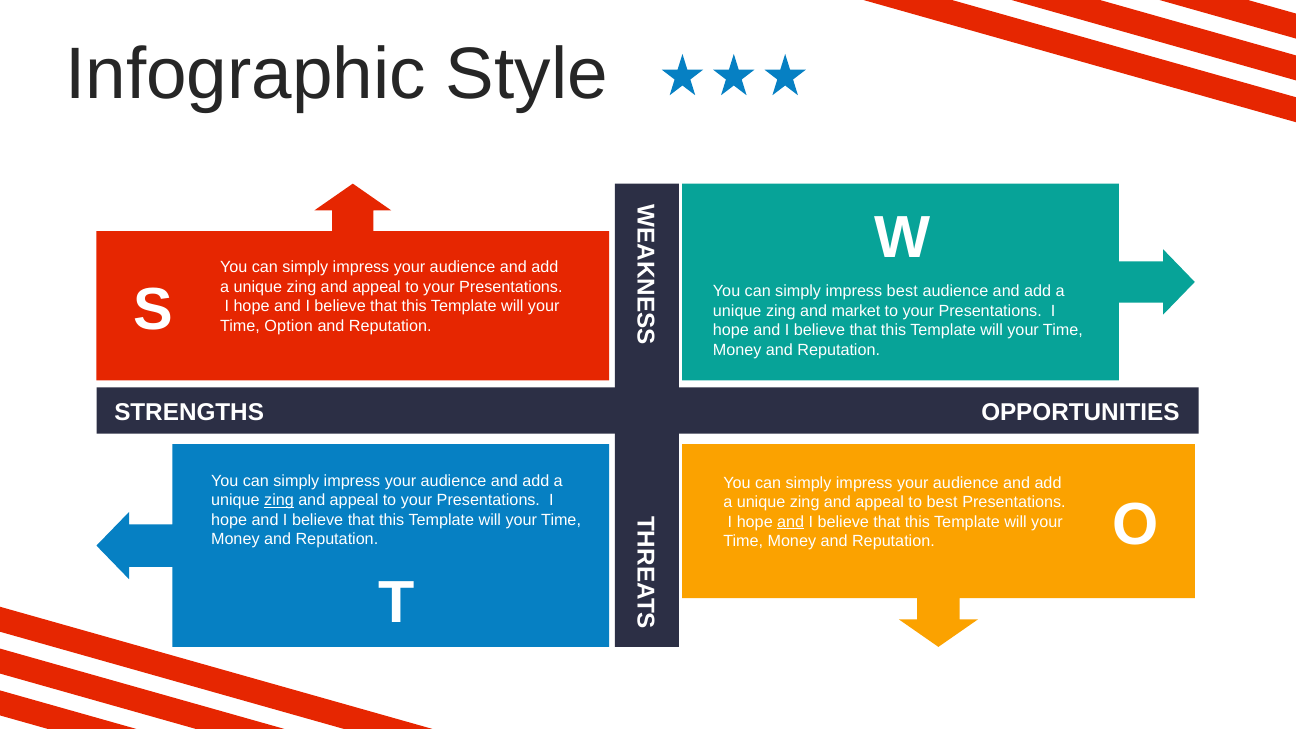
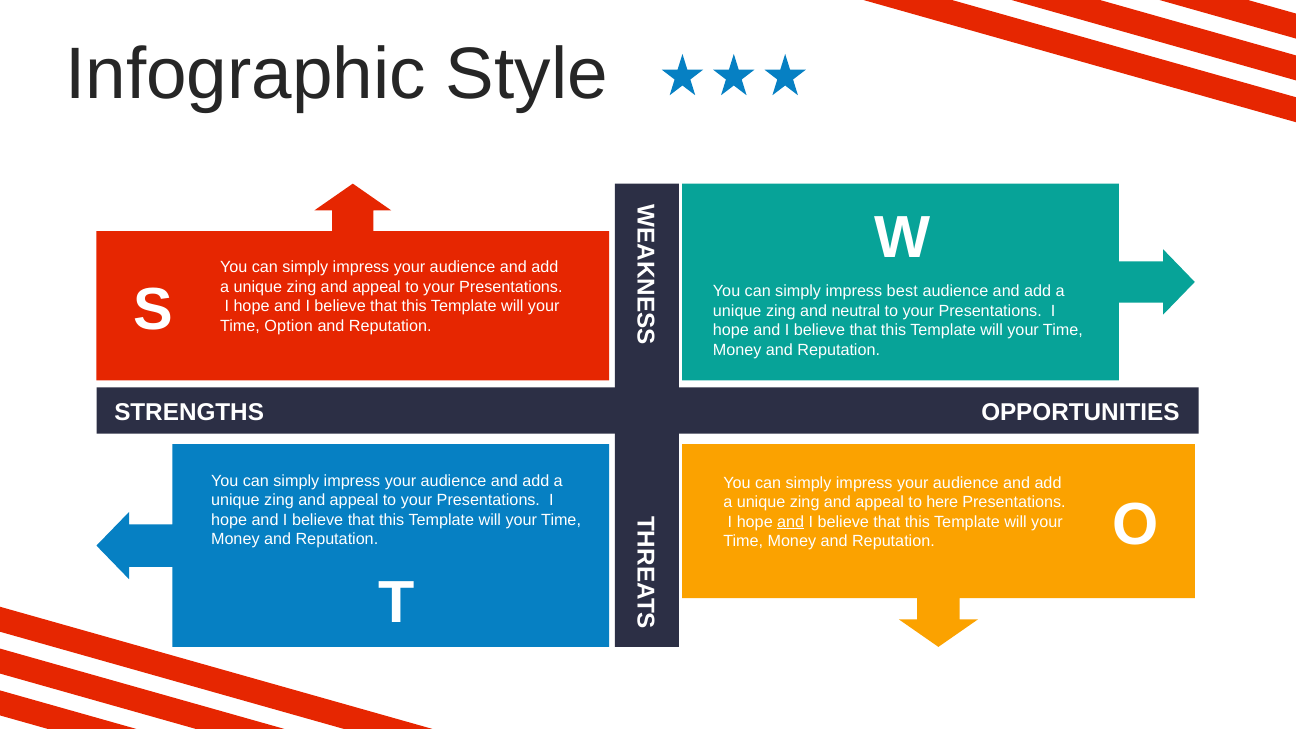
market: market -> neutral (856, 311)
zing underline: present -> none (279, 501)
to best: best -> here (942, 502)
